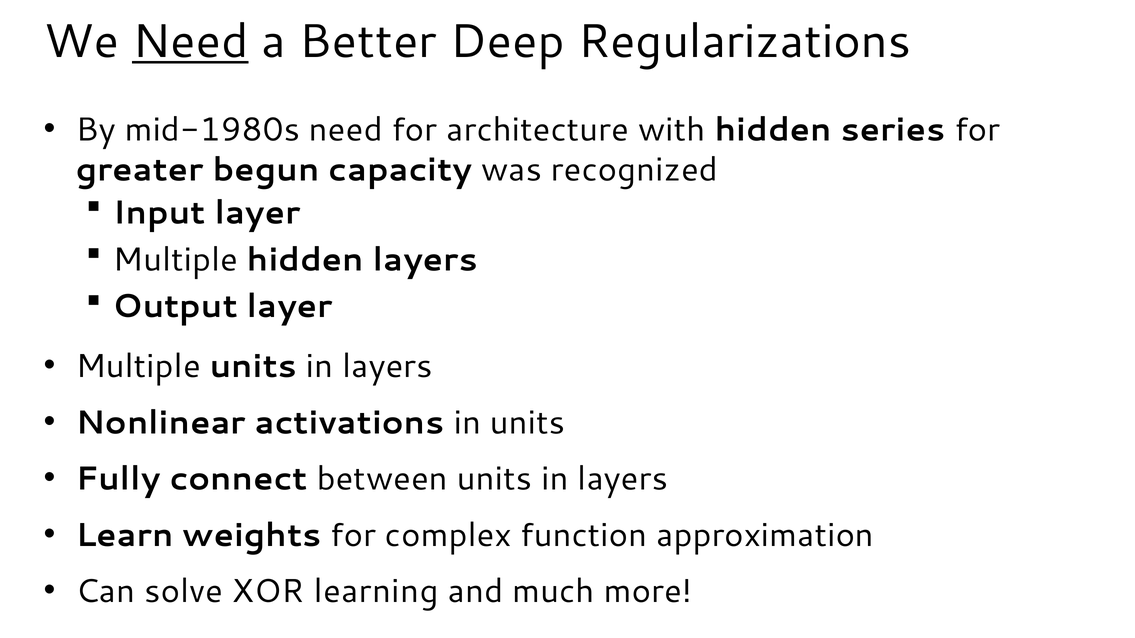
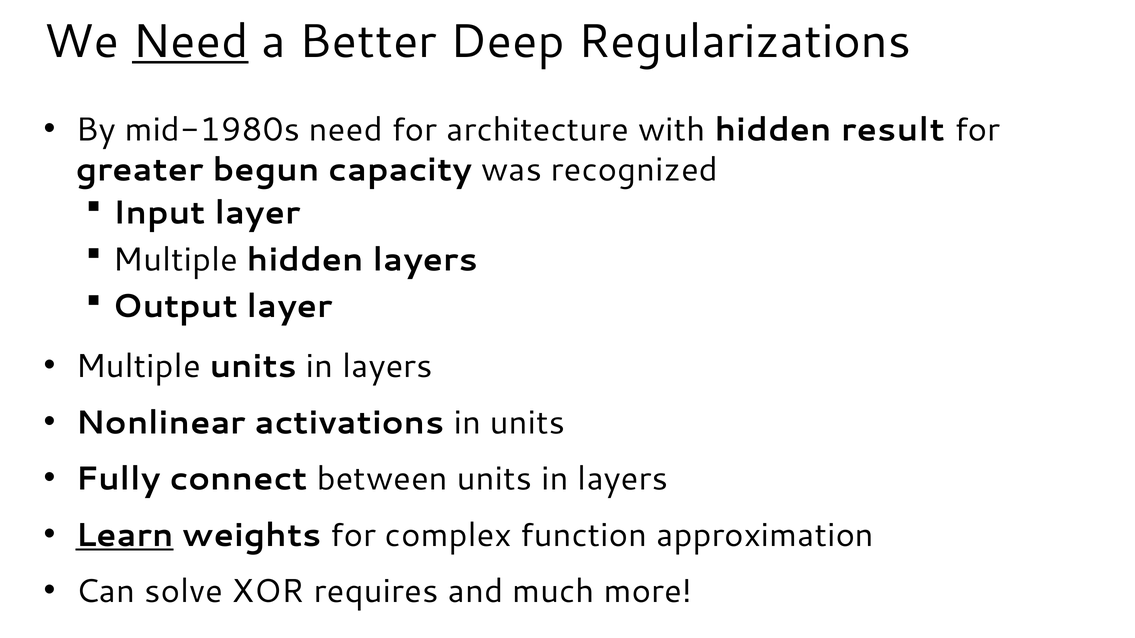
series: series -> result (893, 130)
Learn underline: none -> present (125, 535)
learning: learning -> requires (376, 592)
